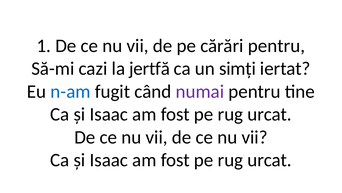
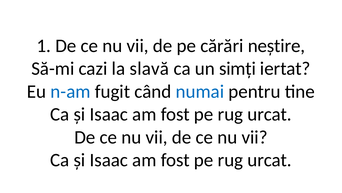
cărări pentru: pentru -> neștire (276, 46)
jertfă: jertfă -> slavă (149, 68)
numai colour: purple -> blue (200, 91)
